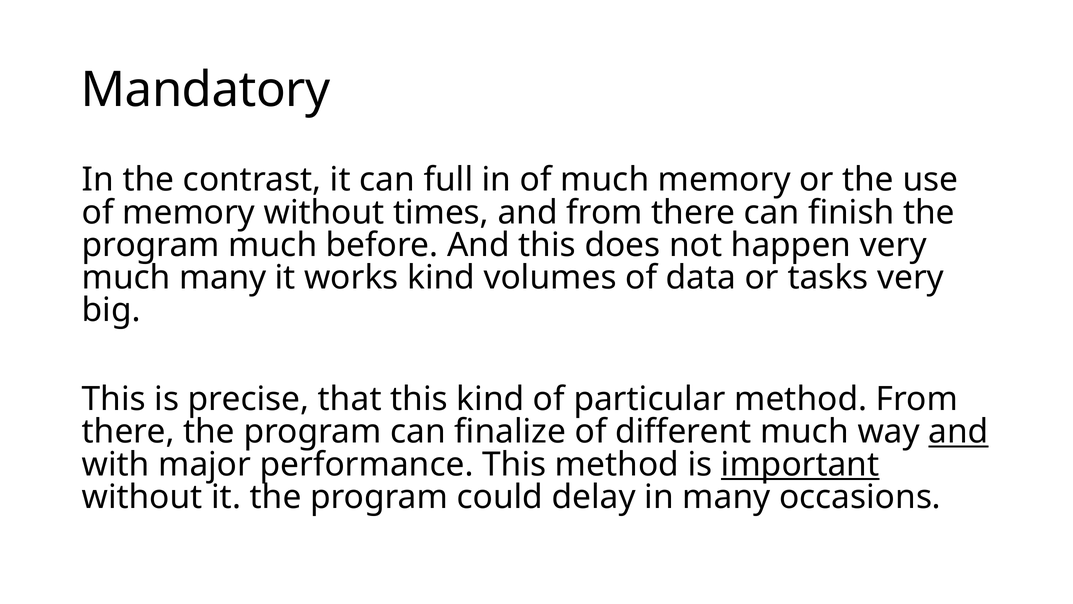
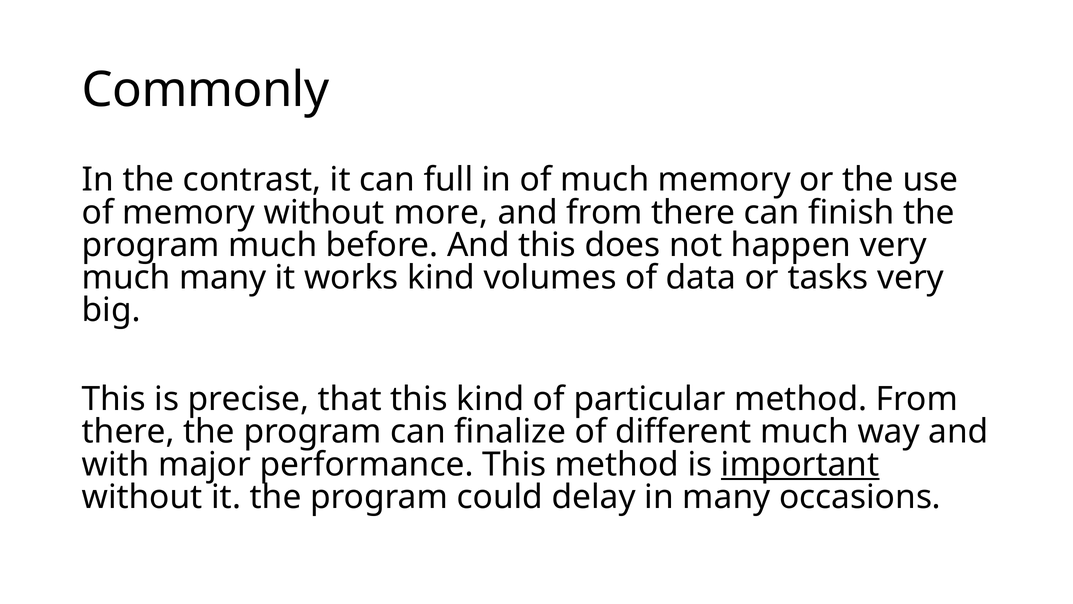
Mandatory: Mandatory -> Commonly (206, 90)
times: times -> more (441, 212)
and underline: present -> none (959, 432)
